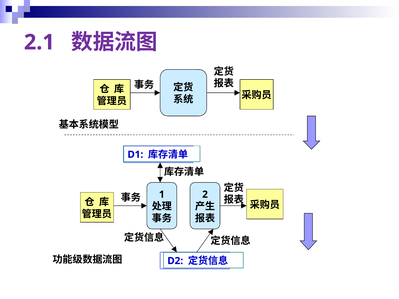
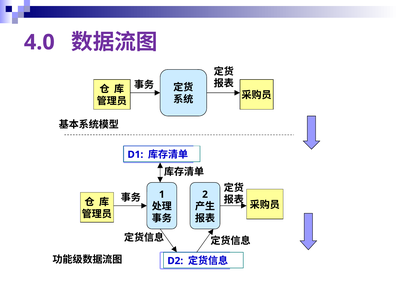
2.1: 2.1 -> 4.0 (39, 42)
